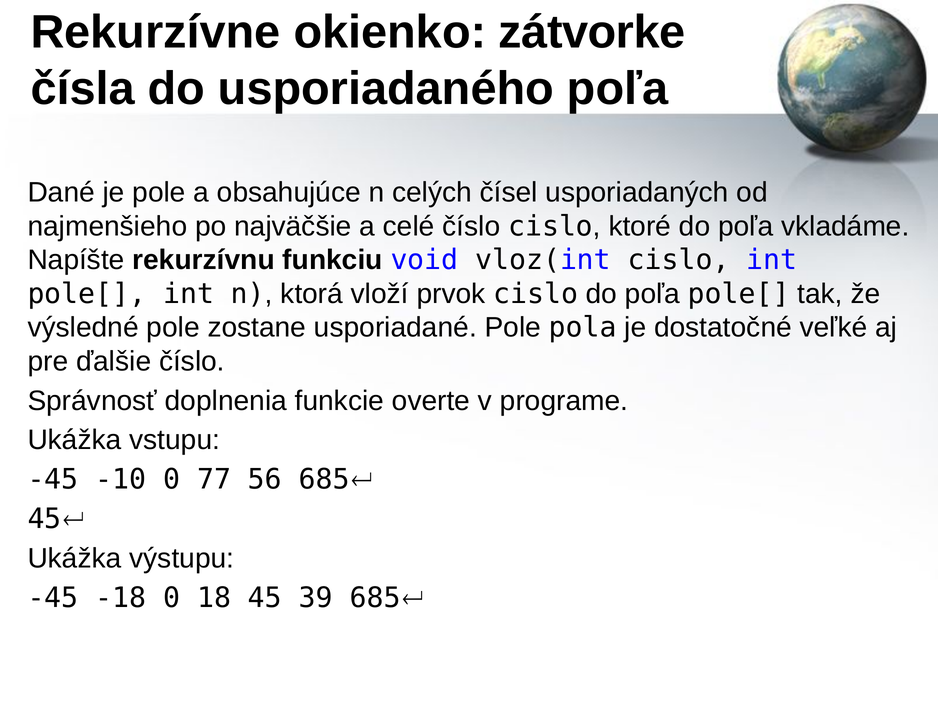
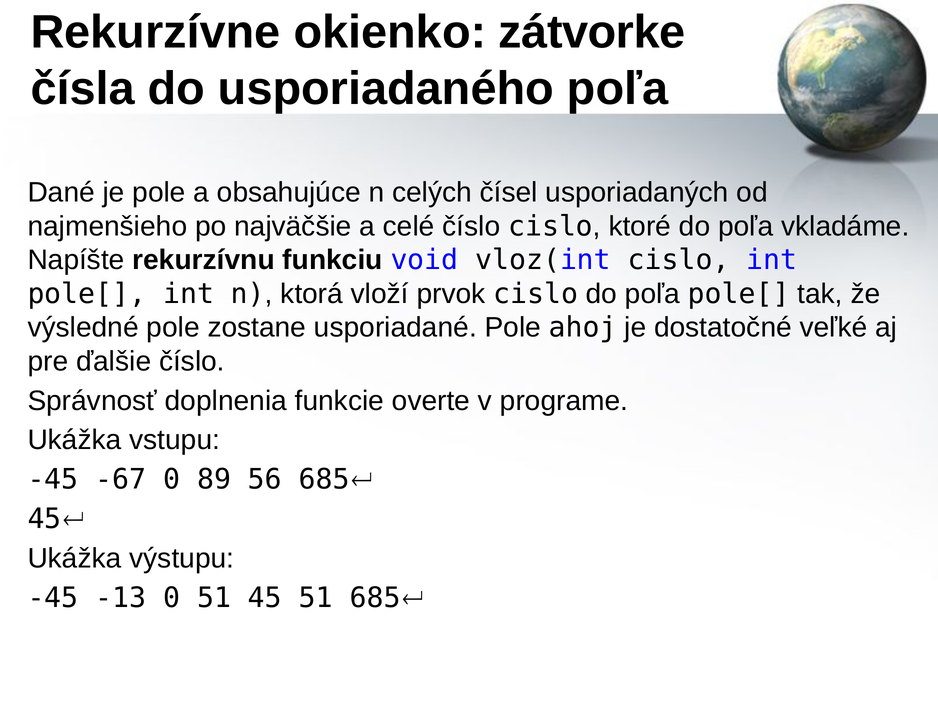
pola: pola -> ahoj (583, 328)
-10: -10 -> -67 (121, 480)
77: 77 -> 89 (214, 480)
-18: -18 -> -13 (121, 598)
0 18: 18 -> 51 (214, 598)
45 39: 39 -> 51 (316, 598)
